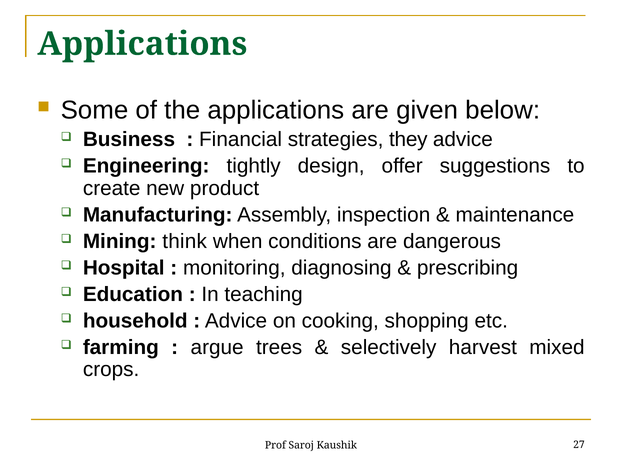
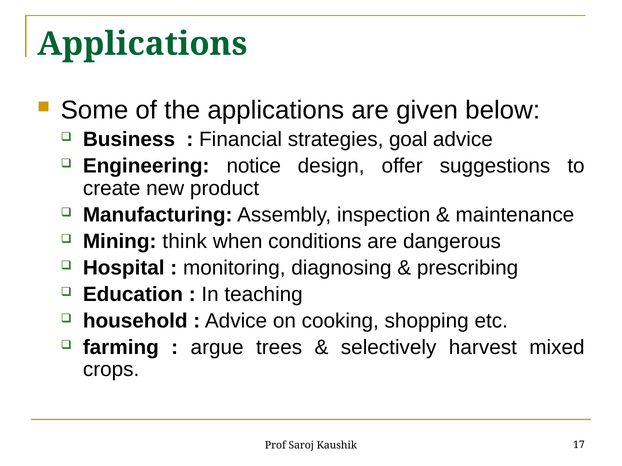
they: they -> goal (408, 140)
tightly: tightly -> notice (254, 166)
27: 27 -> 17 (579, 445)
